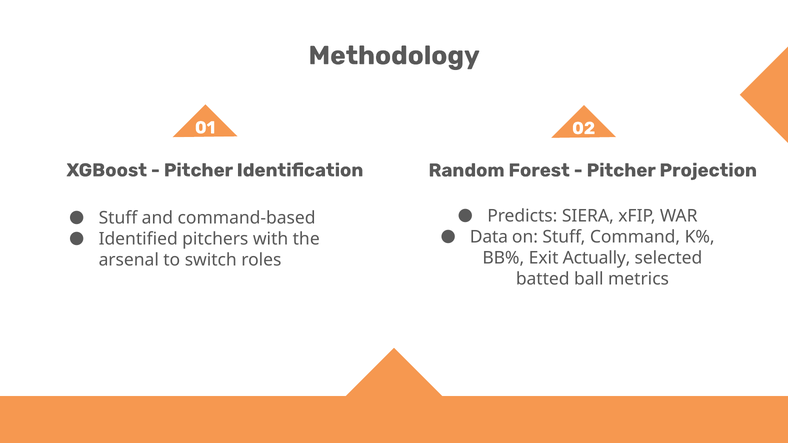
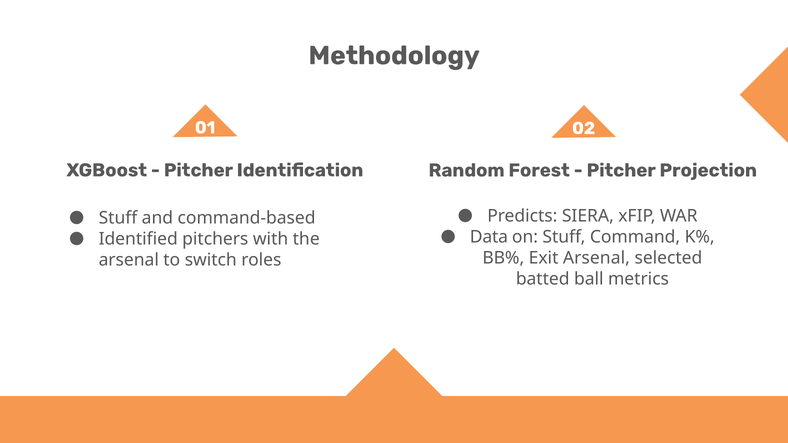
Exit Actually: Actually -> Arsenal (596, 258)
